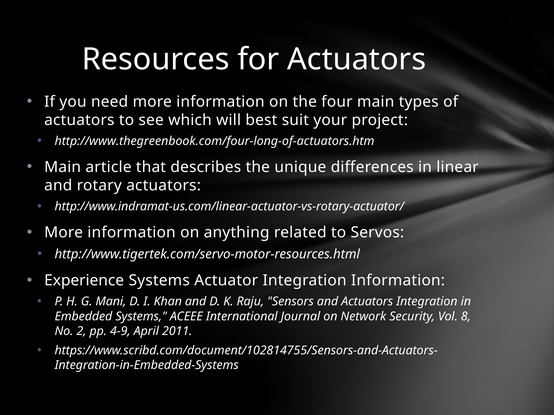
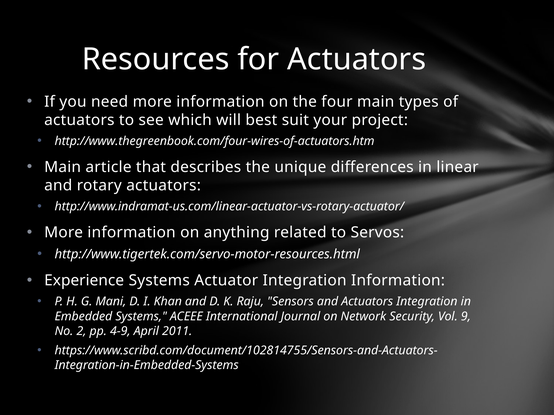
http://www.thegreenbook.com/four-long-of-actuators.htm: http://www.thegreenbook.com/four-long-of-actuators.htm -> http://www.thegreenbook.com/four-wires-of-actuators.htm (215, 141)
8: 8 -> 9 (466, 317)
